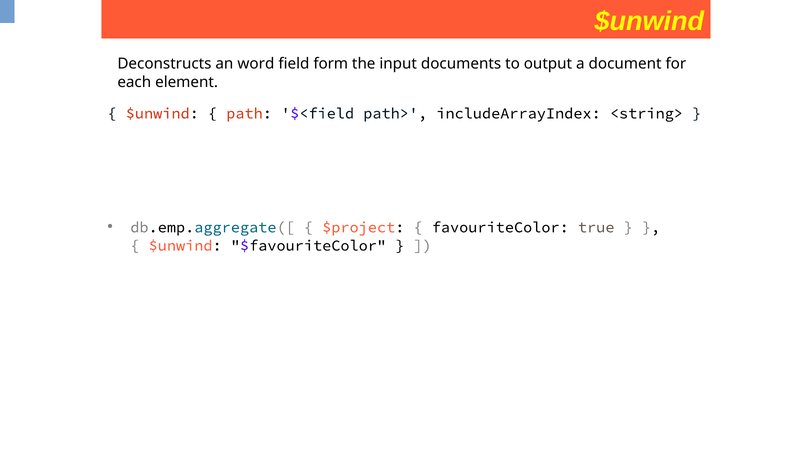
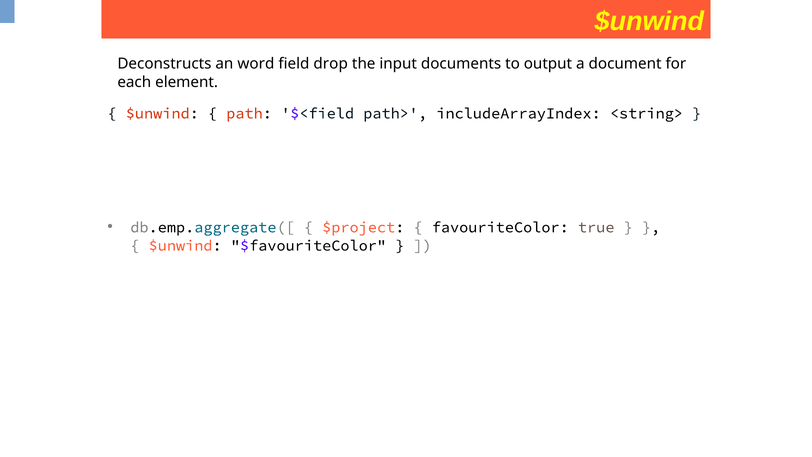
form: form -> drop (331, 64)
